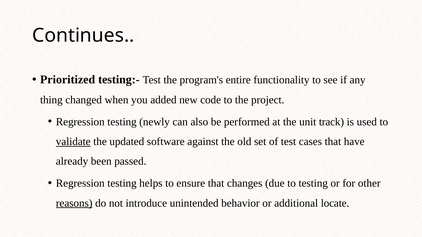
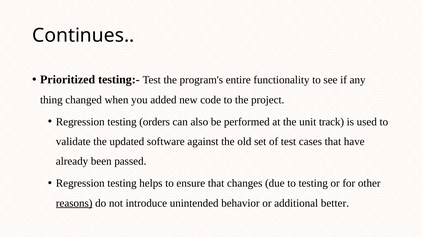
newly: newly -> orders (155, 122)
validate underline: present -> none (73, 142)
locate: locate -> better (335, 203)
